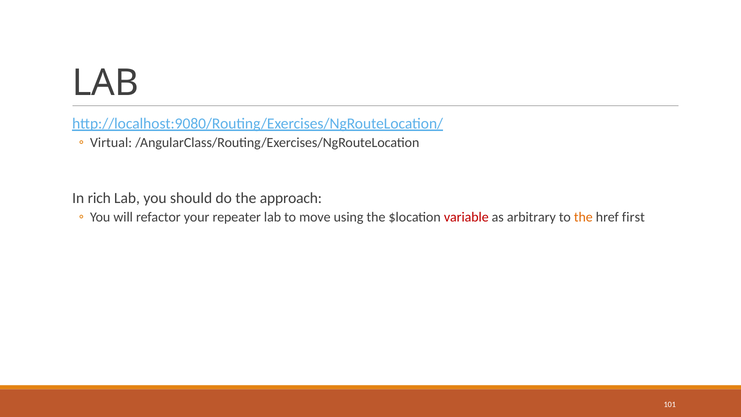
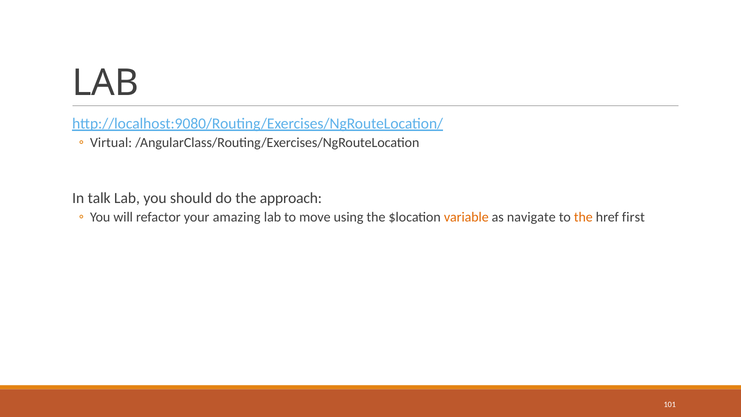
rich: rich -> talk (99, 198)
repeater: repeater -> amazing (237, 217)
variable colour: red -> orange (466, 217)
arbitrary: arbitrary -> navigate (531, 217)
